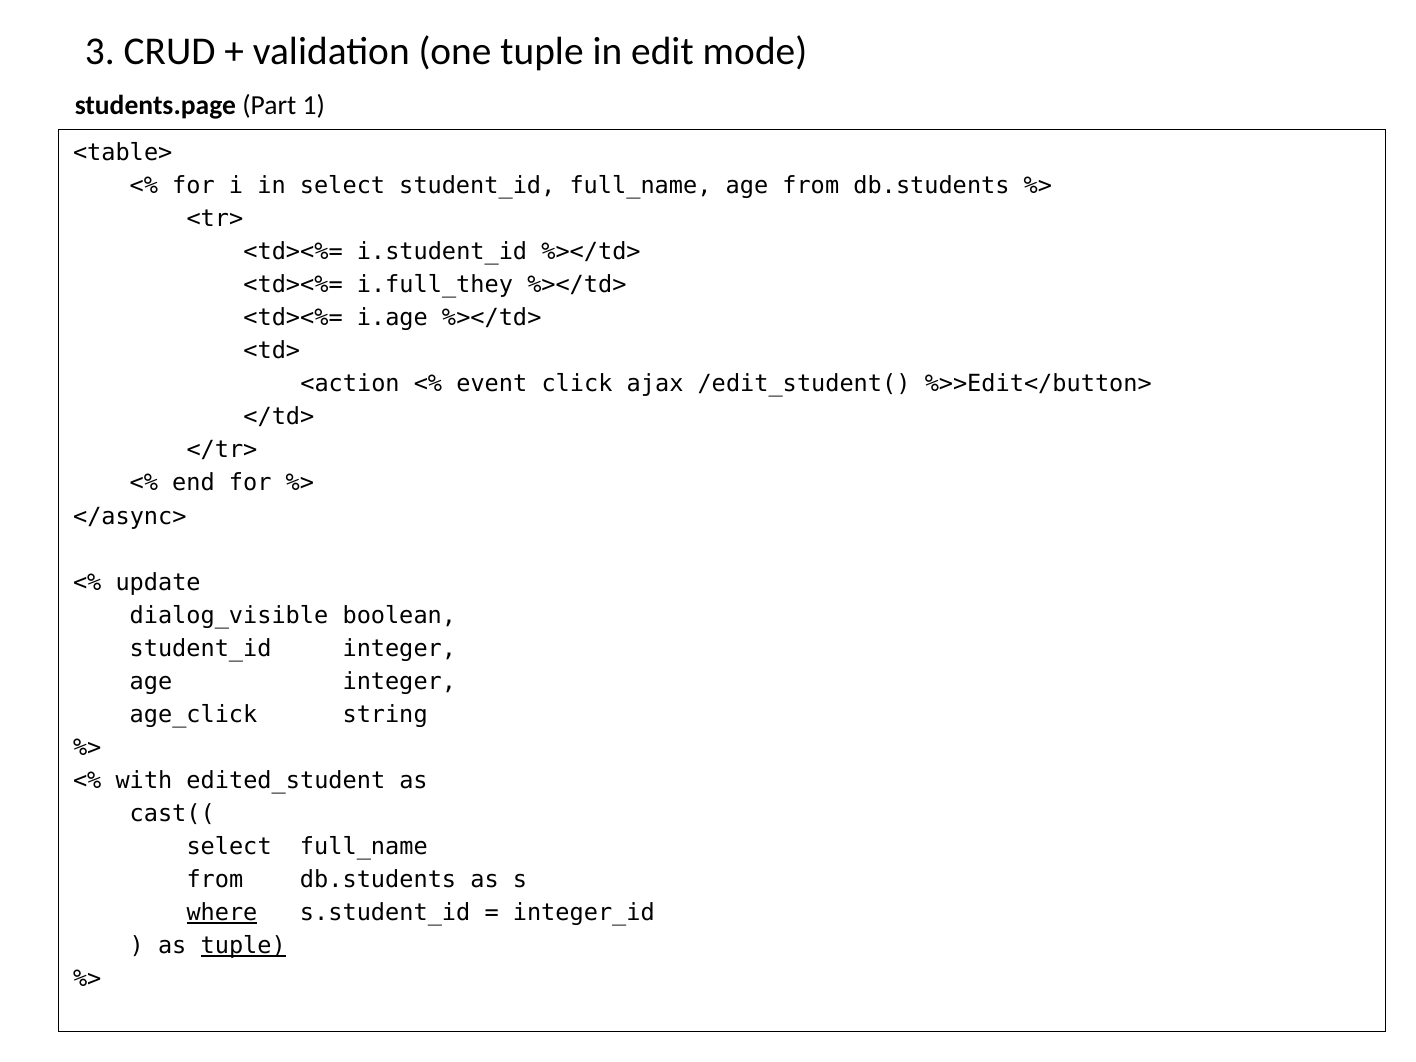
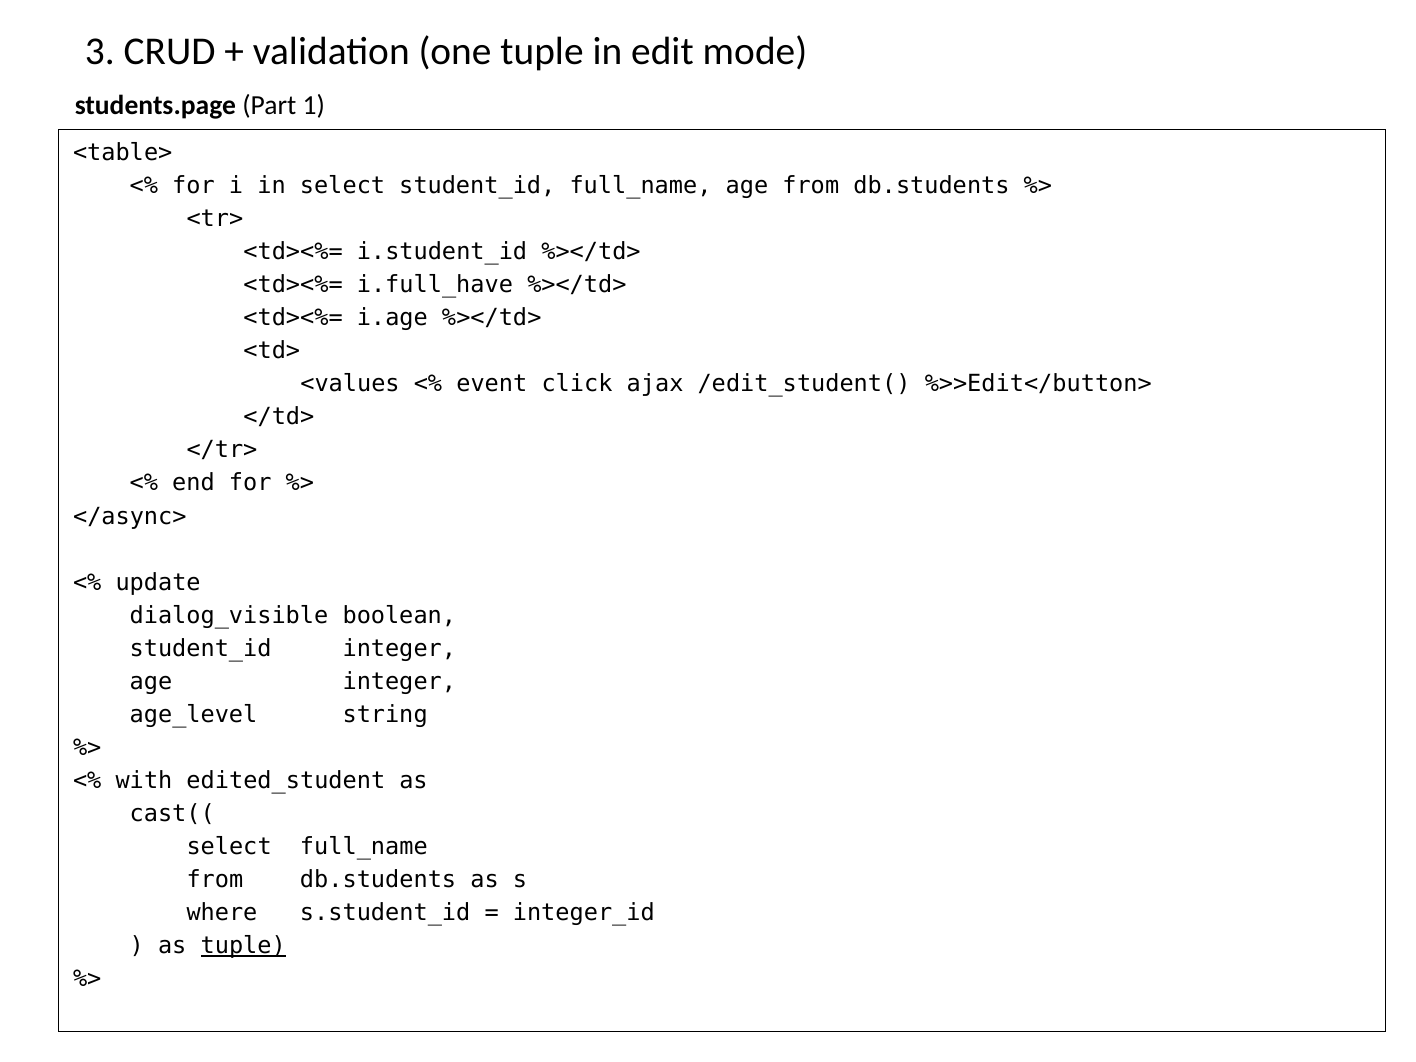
i.full_they: i.full_they -> i.full_have (435, 285)
<action: <action -> <values (350, 384)
age_click: age_click -> age_level (194, 715)
where underline: present -> none (222, 913)
